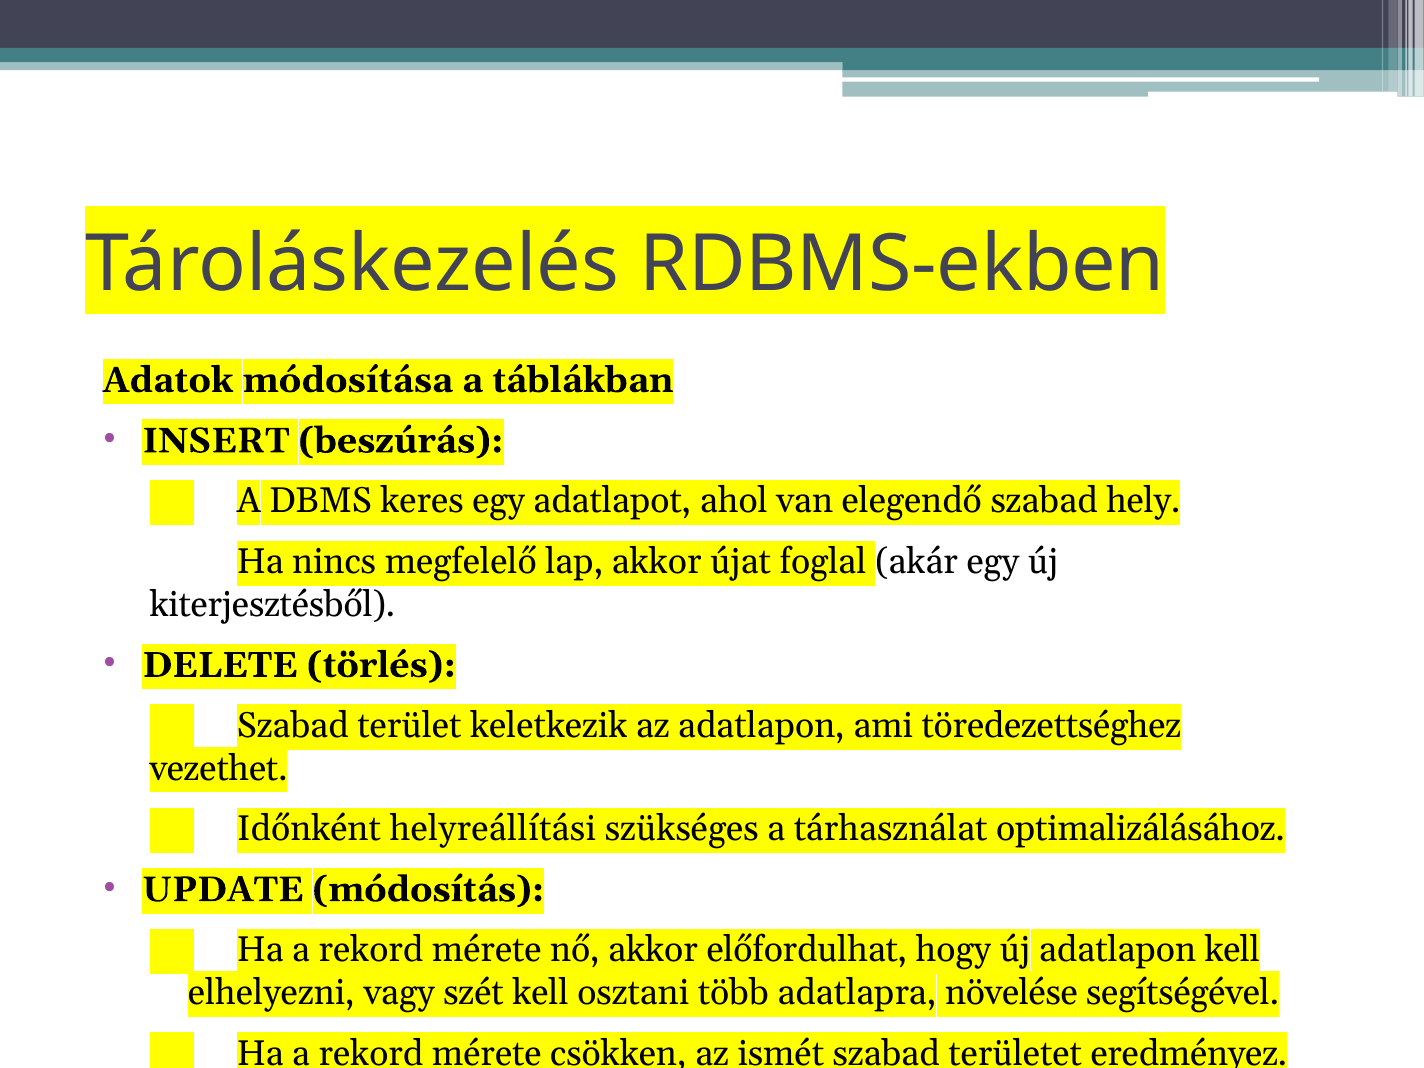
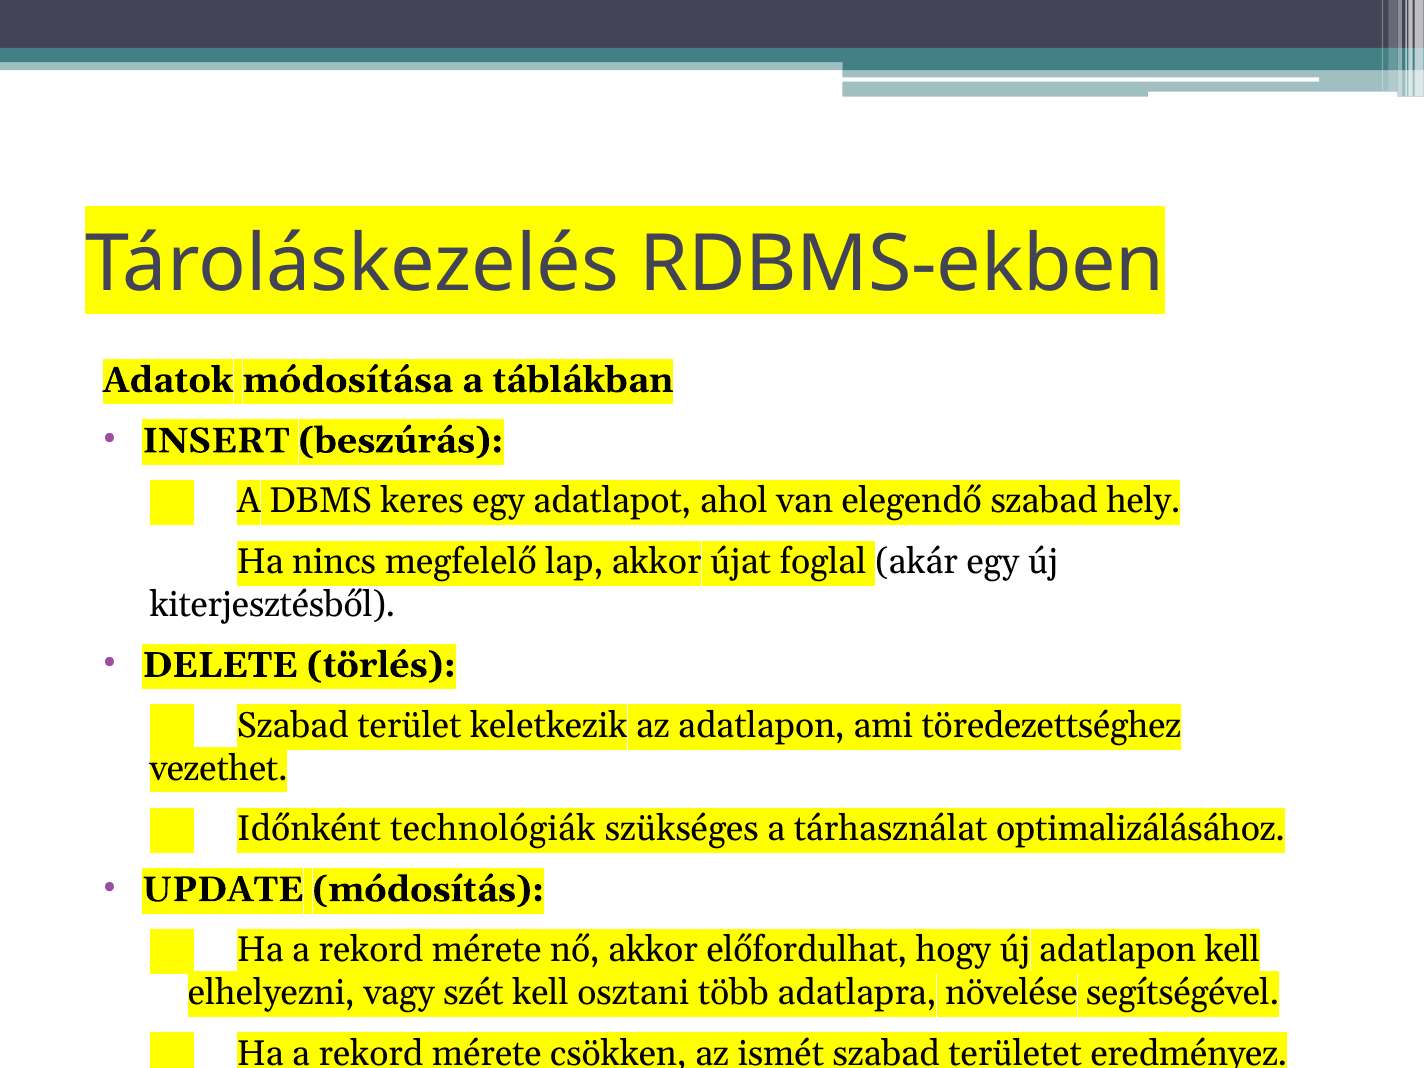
helyreállítási: helyreállítási -> technológiák (493, 829)
